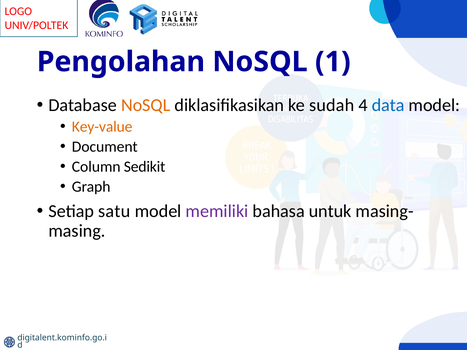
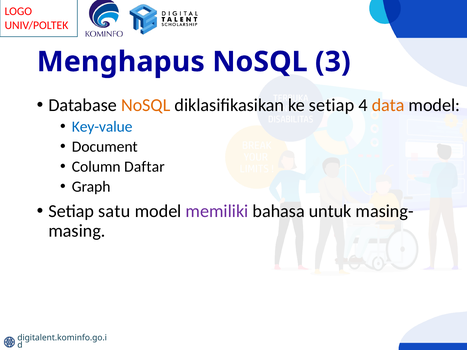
Pengolahan: Pengolahan -> Menghapus (121, 62)
1: 1 -> 3 (333, 62)
ke sudah: sudah -> setiap (332, 105)
data colour: blue -> orange (388, 105)
Key-value colour: orange -> blue (102, 127)
Sedikit: Sedikit -> Daftar (144, 167)
